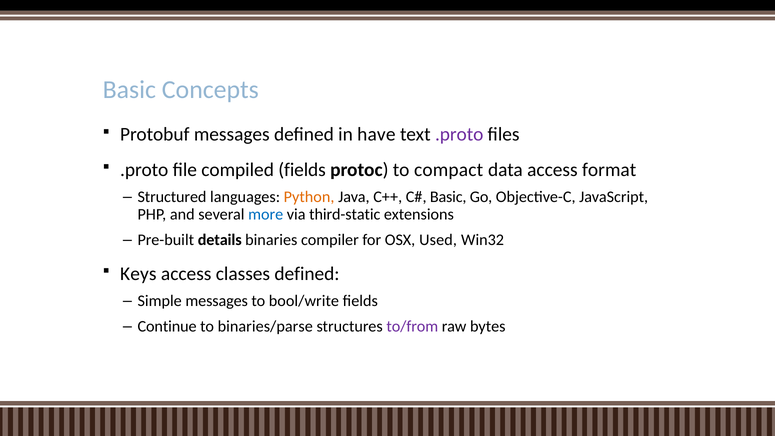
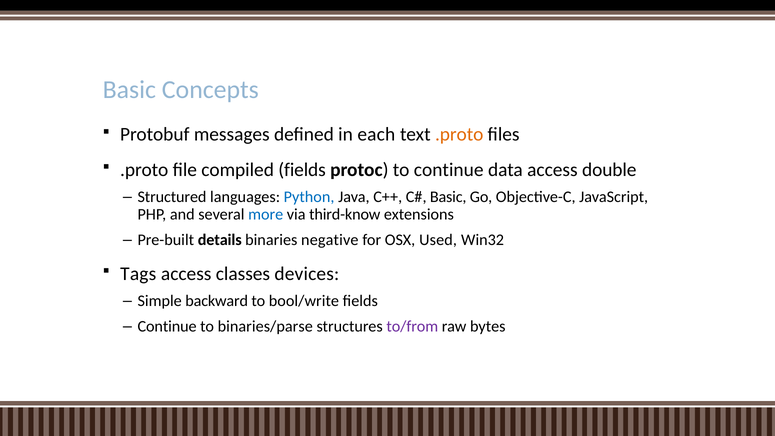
have: have -> each (376, 134)
.proto colour: purple -> orange (459, 134)
to compact: compact -> continue (449, 170)
format: format -> double (609, 170)
Python colour: orange -> blue (309, 197)
third-static: third-static -> third-know (345, 215)
compiler: compiler -> negative (330, 240)
Keys: Keys -> Tags (138, 274)
classes defined: defined -> devices (307, 274)
Simple messages: messages -> backward (217, 301)
